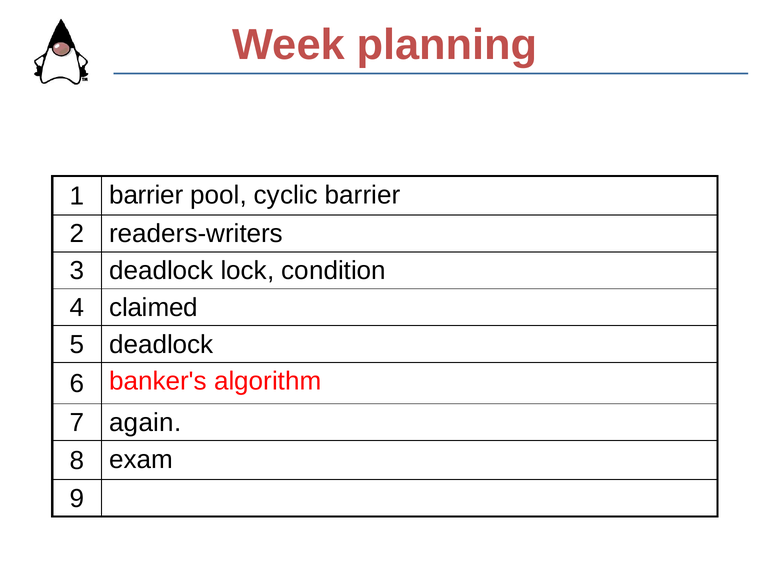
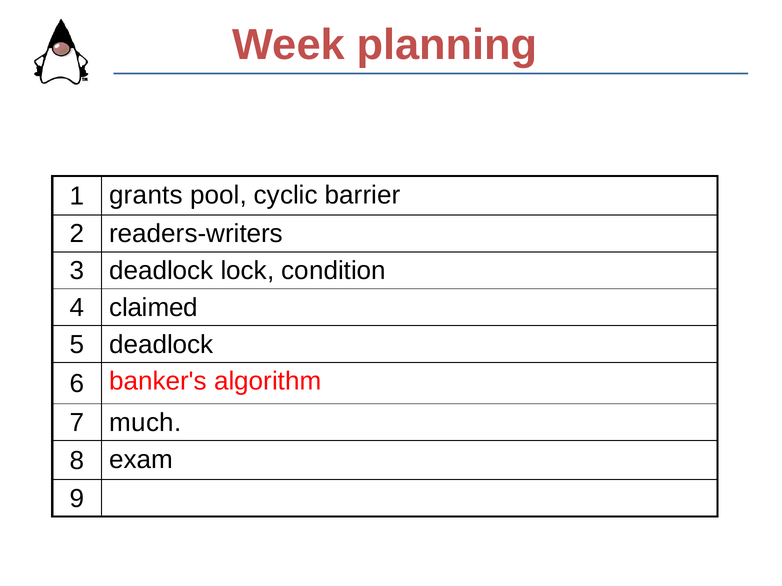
1 barrier: barrier -> grants (146, 195)
again: again -> much (145, 423)
